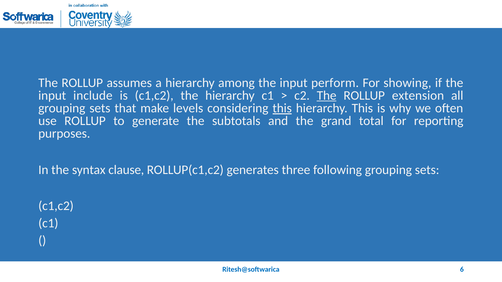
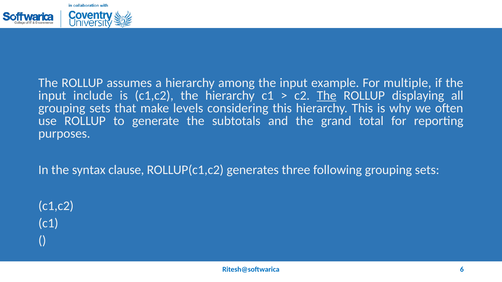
perform: perform -> example (335, 83)
showing: showing -> multiple (407, 83)
extension: extension -> displaying (418, 96)
this underline: present -> none (282, 108)
